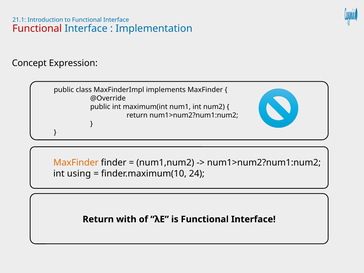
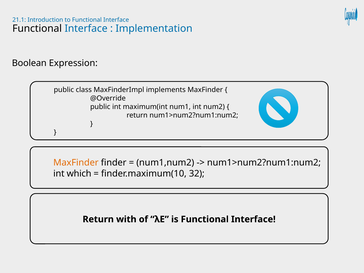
Functional colour: red -> black (37, 29)
Concept: Concept -> Boolean (29, 63)
using: using -> which (79, 174)
24: 24 -> 32 (197, 174)
